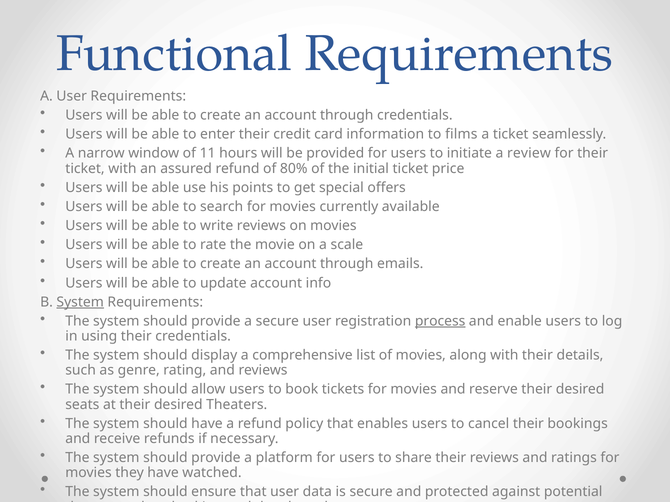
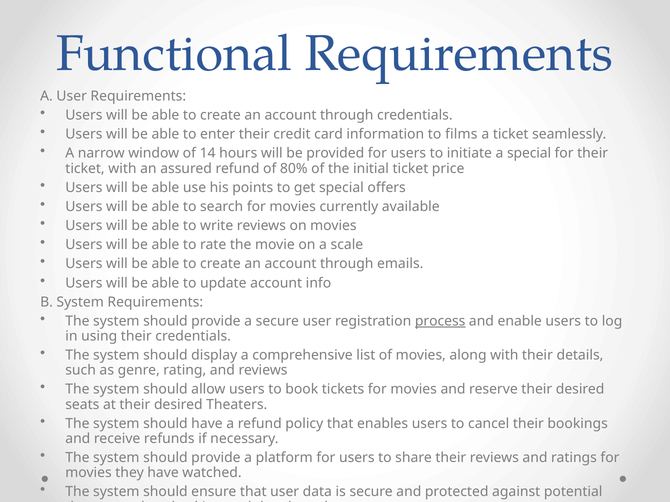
11: 11 -> 14 (208, 154)
a review: review -> special (529, 154)
System underline: present -> none (80, 302)
